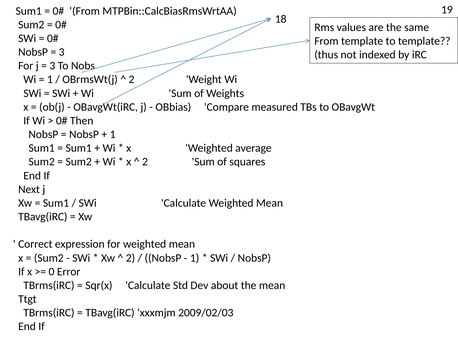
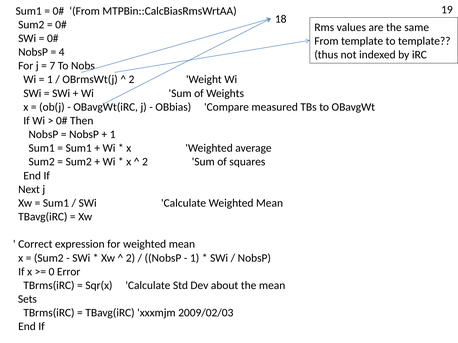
3: 3 -> 4 (62, 52)
3: 3 -> 7 (52, 66)
Ttgt: Ttgt -> Sets (27, 299)
